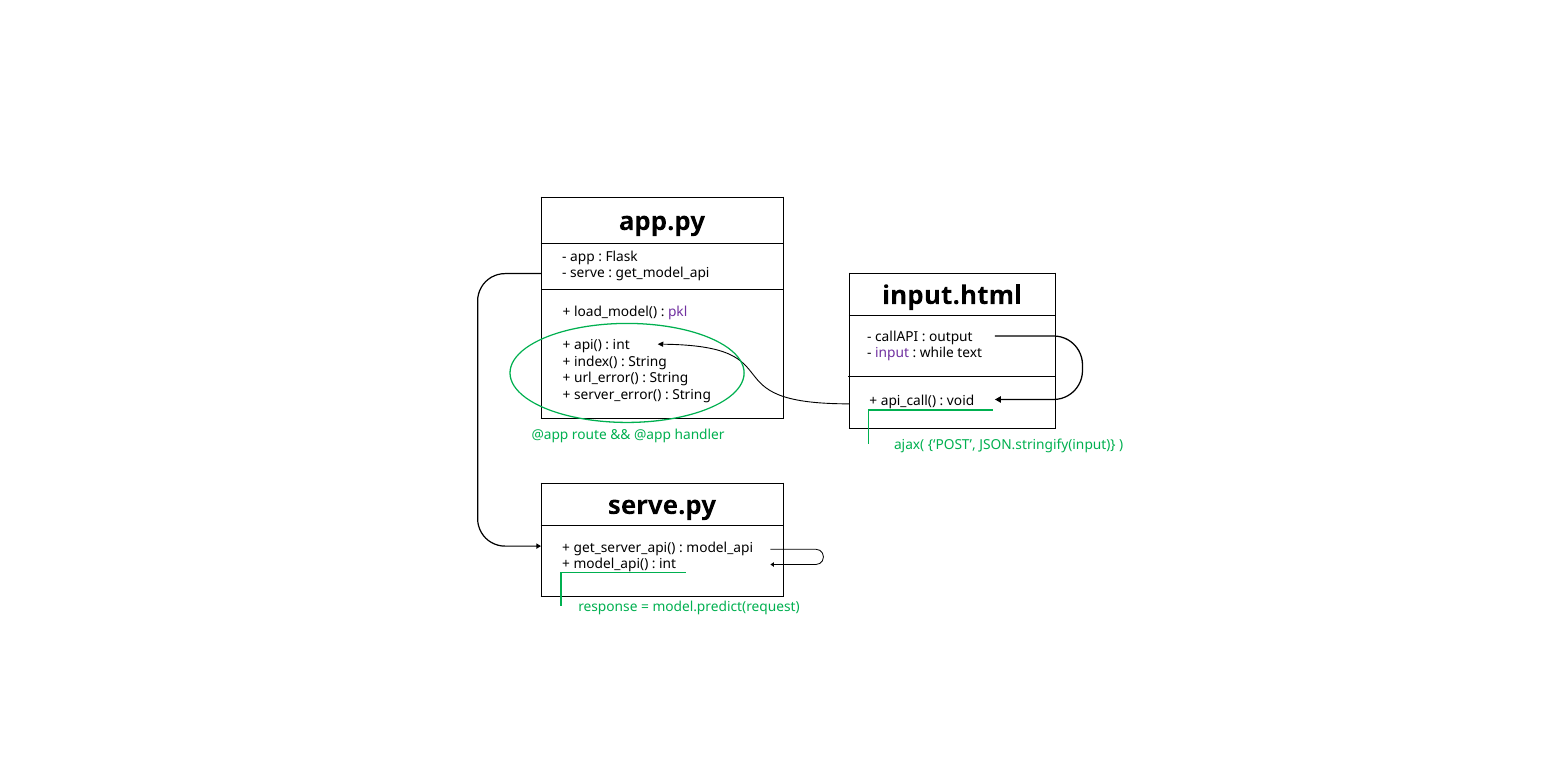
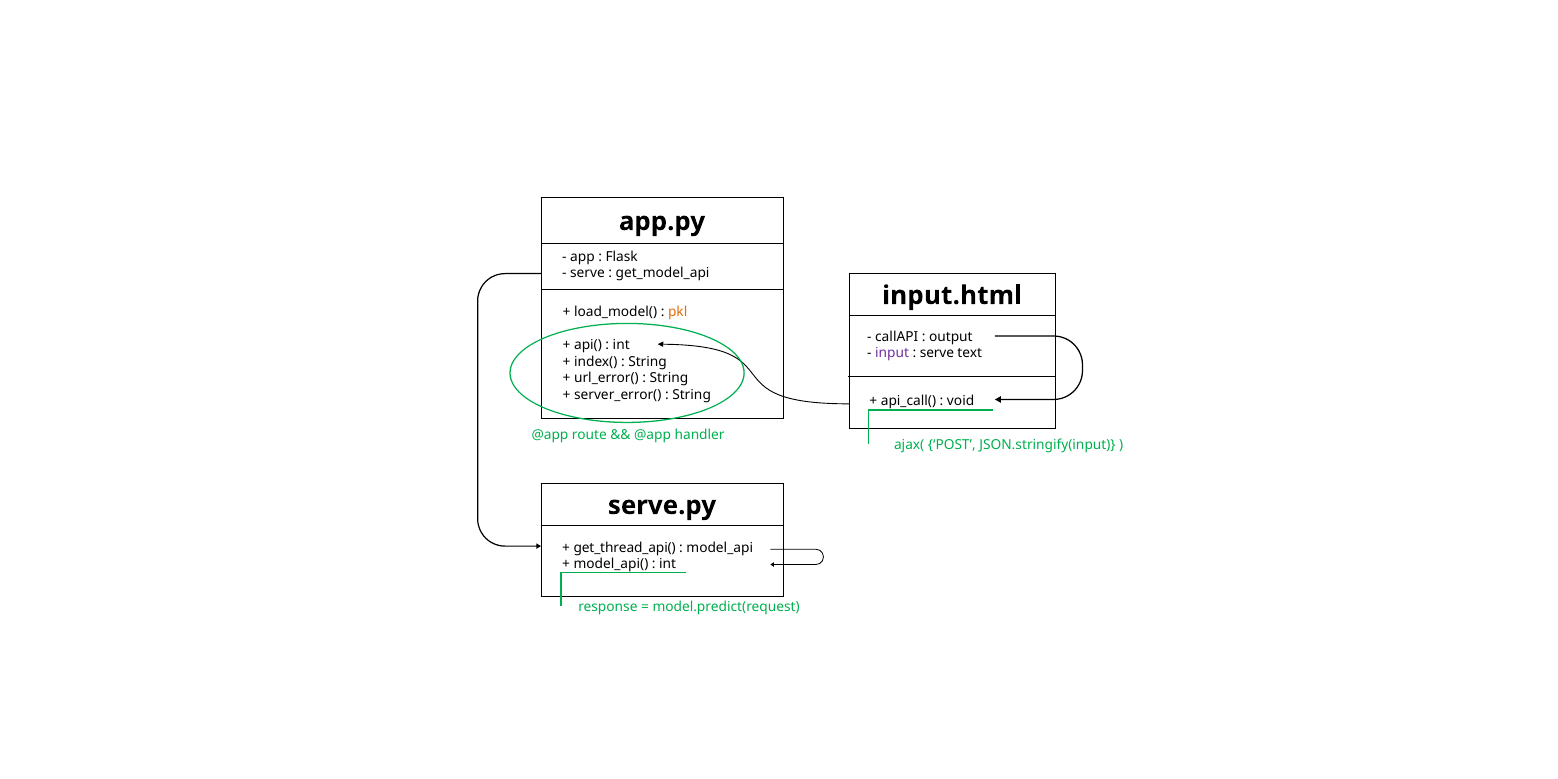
pkl colour: purple -> orange (678, 312)
while: while -> serve (937, 353)
get_server_api(: get_server_api( -> get_thread_api( (625, 548)
